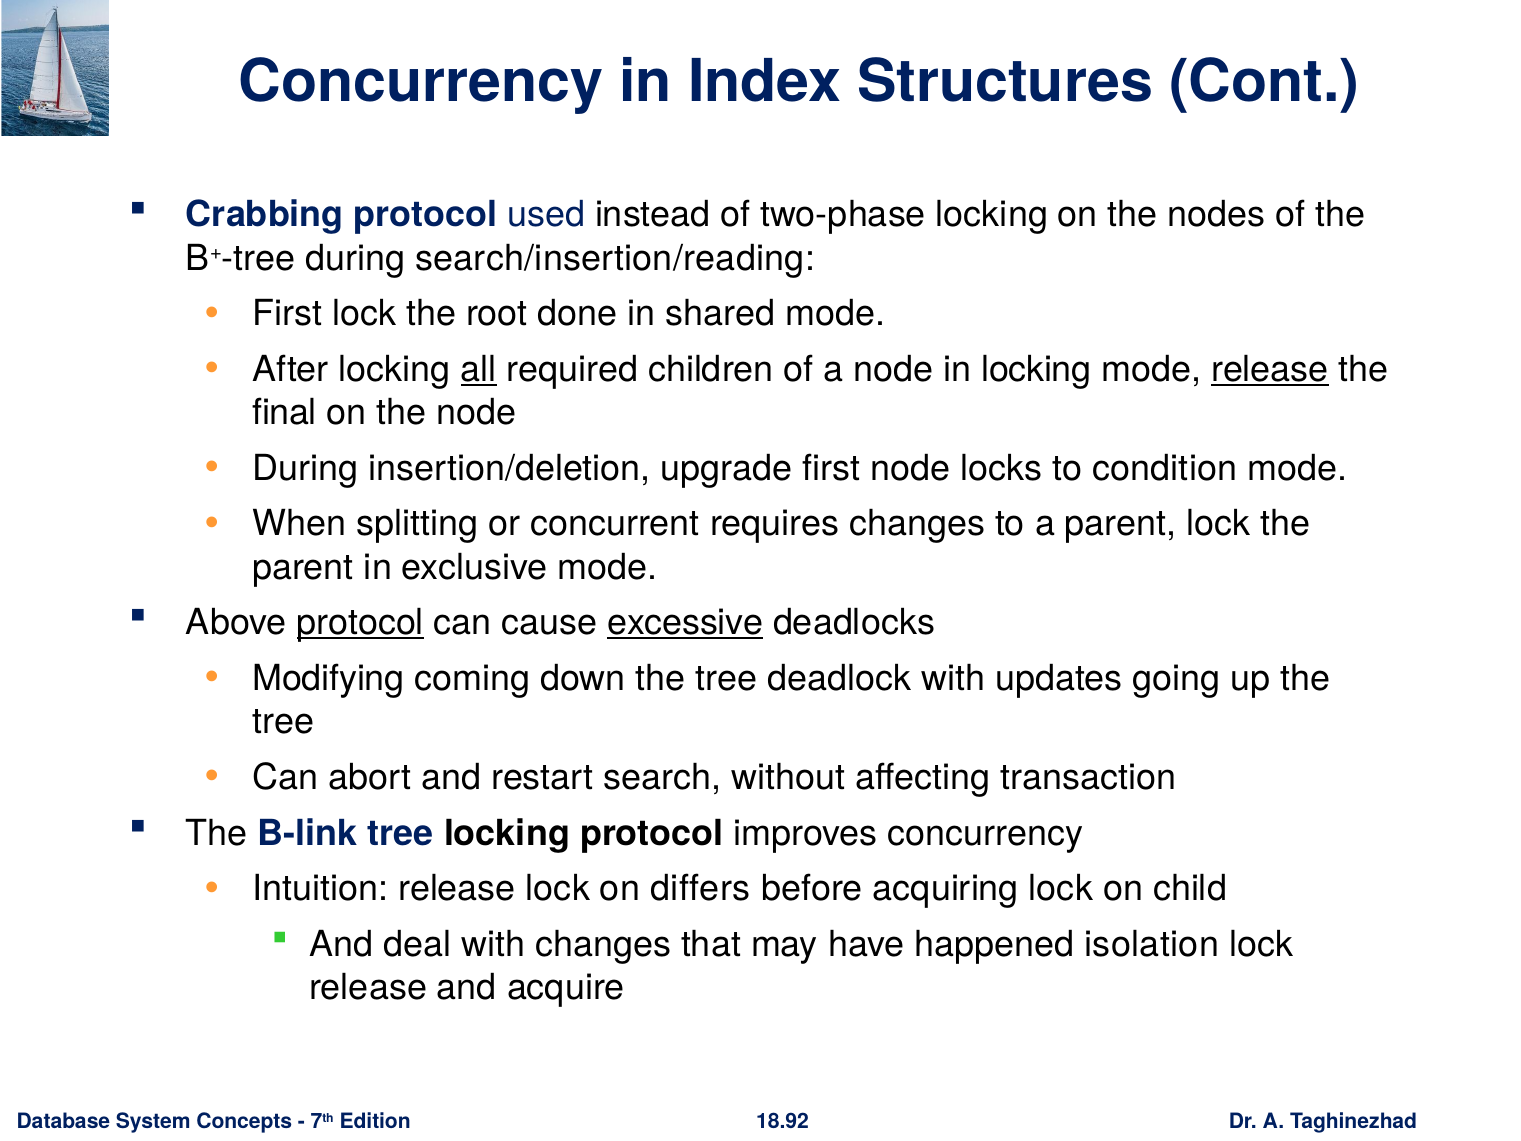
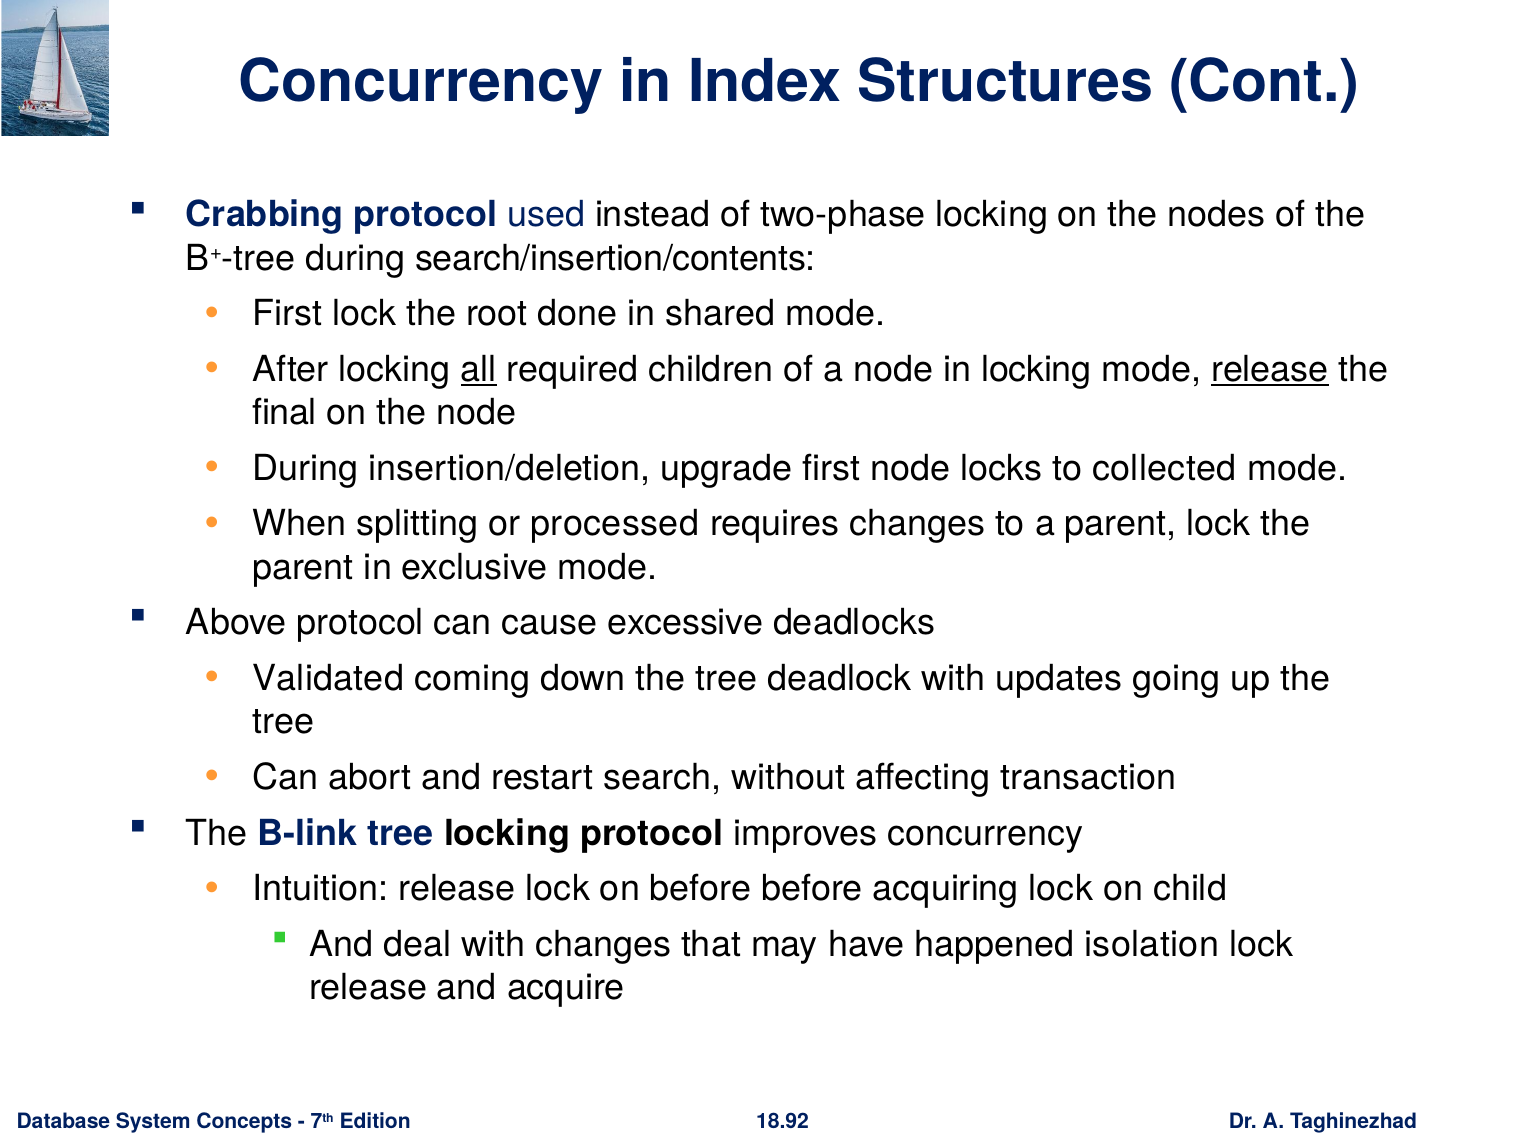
search/insertion/reading: search/insertion/reading -> search/insertion/contents (615, 258)
condition: condition -> collected (1165, 468)
concurrent: concurrent -> processed (615, 524)
protocol underline: present -> none (360, 623)
excessive underline: present -> none (685, 623)
Modifying: Modifying -> Validated (328, 679)
on differs: differs -> before (701, 889)
